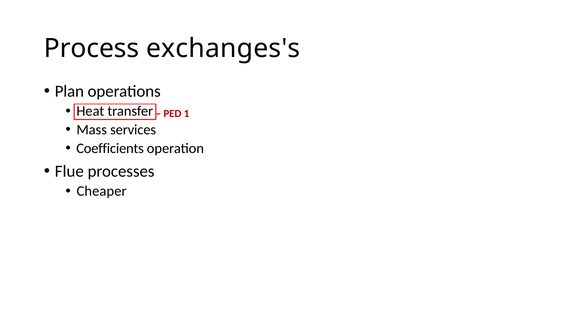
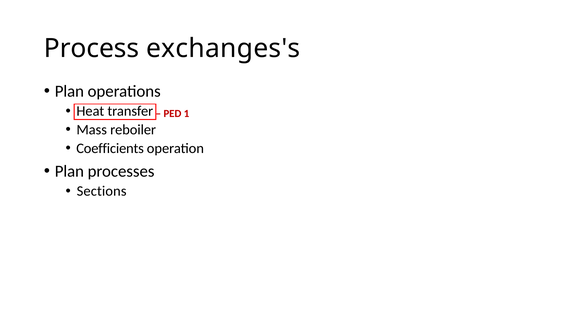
services: services -> reboiler (133, 130)
Flue: Flue -> Plan (69, 171)
Cheaper: Cheaper -> Sections (102, 191)
